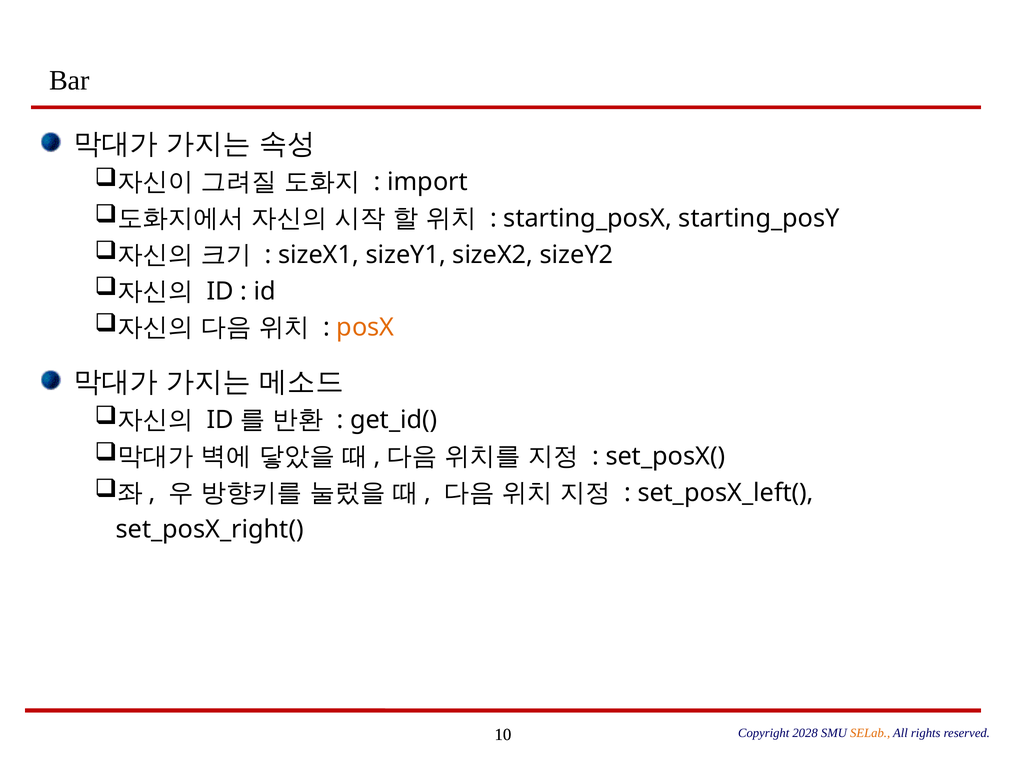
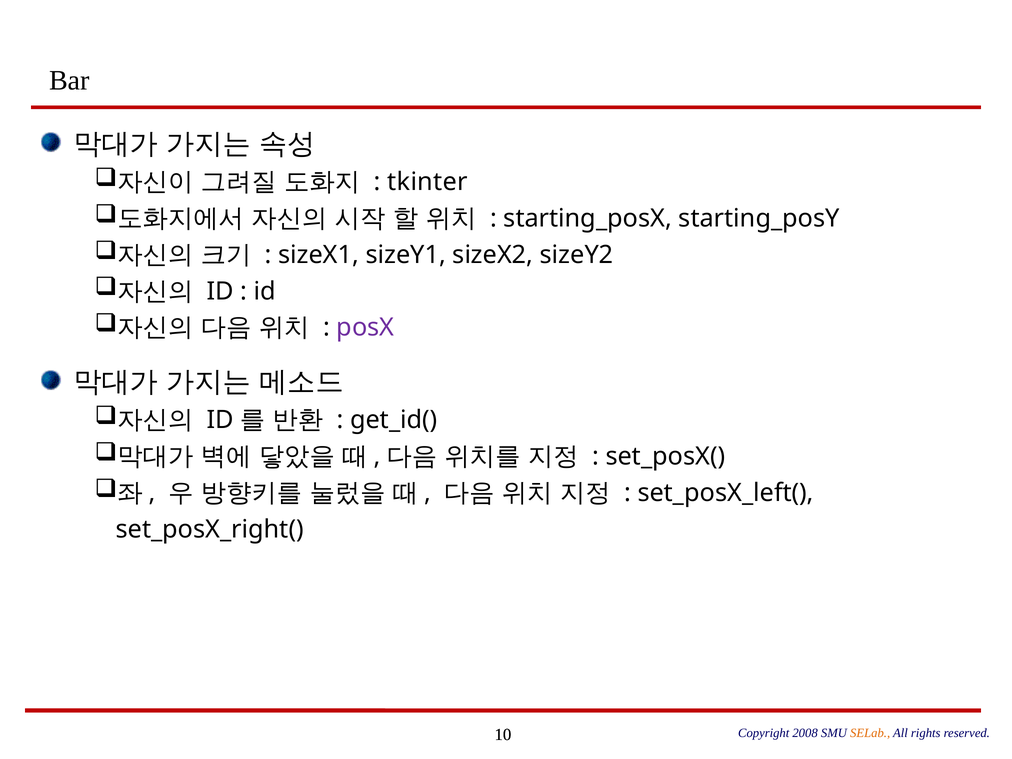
import: import -> tkinter (427, 182)
posX colour: orange -> purple (365, 328)
2028: 2028 -> 2008 (805, 733)
